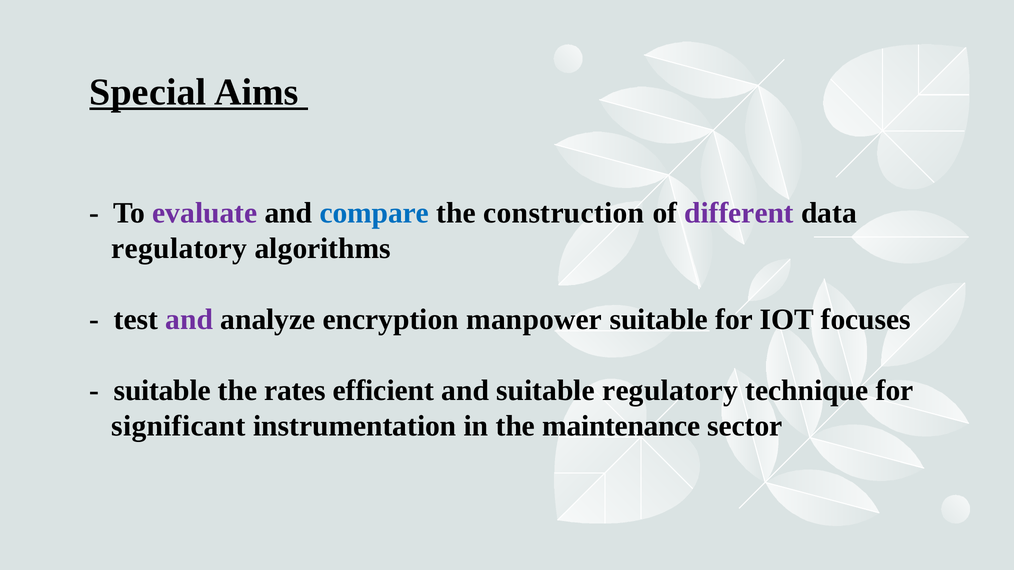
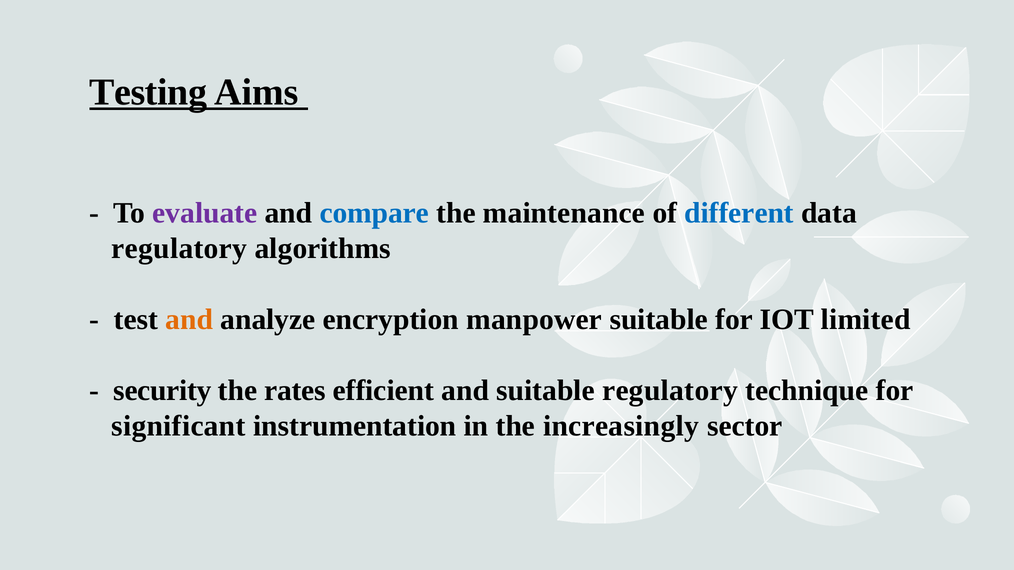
Special: Special -> Testing (148, 92)
construction: construction -> maintenance (564, 213)
different colour: purple -> blue (739, 213)
and colour: purple -> orange (189, 320)
focuses: focuses -> limited (866, 320)
suitable: suitable -> security (162, 391)
maintenance: maintenance -> increasingly (621, 426)
